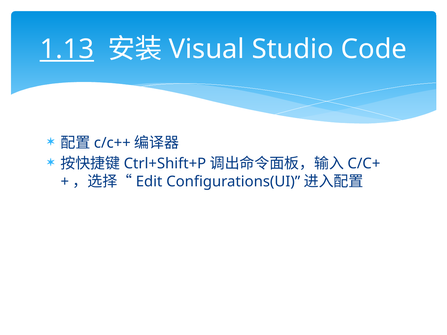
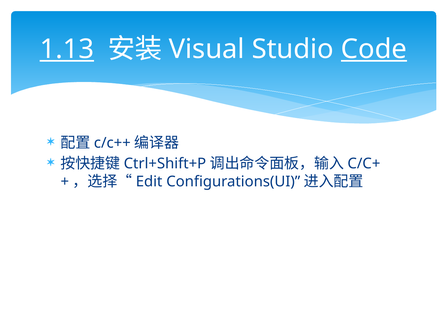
Code underline: none -> present (374, 49)
